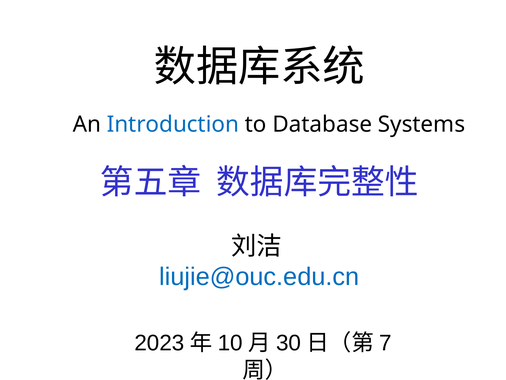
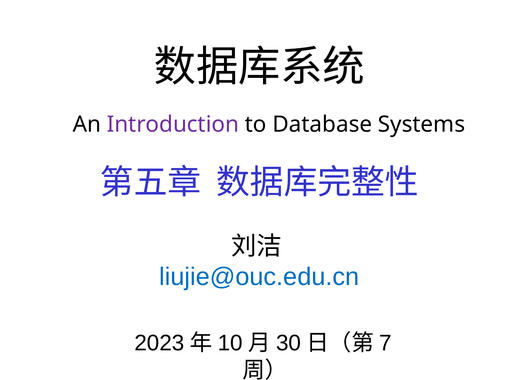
Introduction colour: blue -> purple (173, 124)
